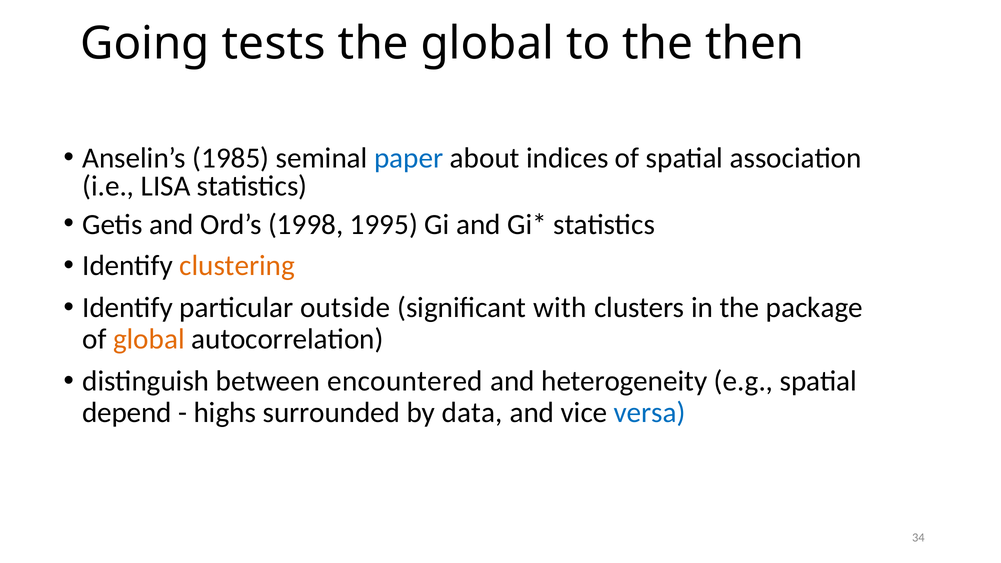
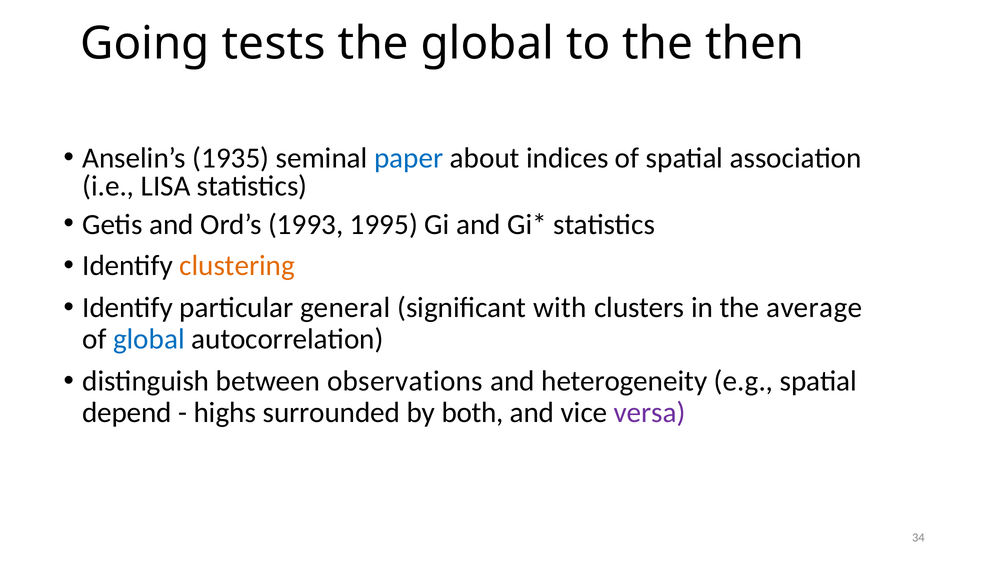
1985: 1985 -> 1935 (231, 158)
1998: 1998 -> 1993 (306, 225)
outside: outside -> general (345, 308)
package: package -> average (814, 308)
global colour: orange -> blue (149, 339)
encountered: encountered -> observations (405, 381)
data: data -> both (472, 413)
versa colour: blue -> purple (650, 413)
